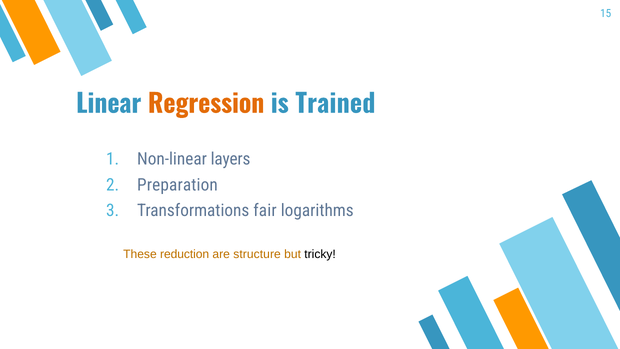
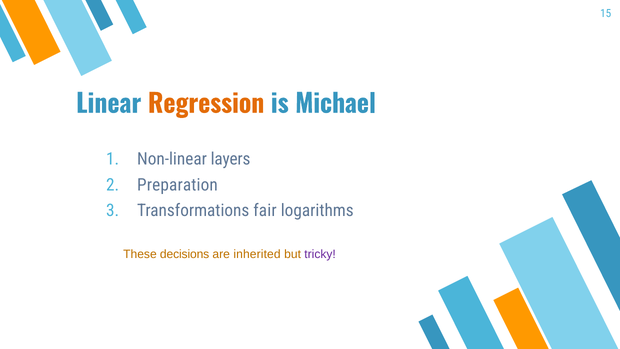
Trained: Trained -> Michael (336, 104)
reduction: reduction -> decisions (185, 254)
structure: structure -> inherited (257, 254)
tricky colour: black -> purple (320, 254)
